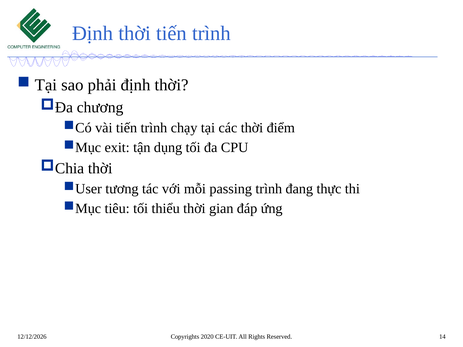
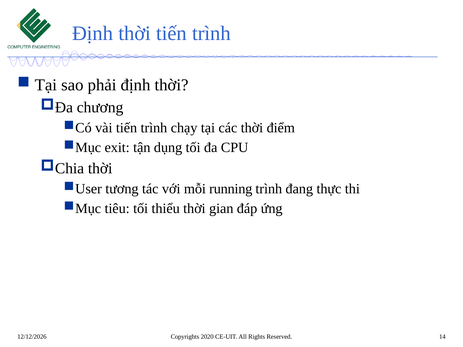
passing: passing -> running (231, 189)
